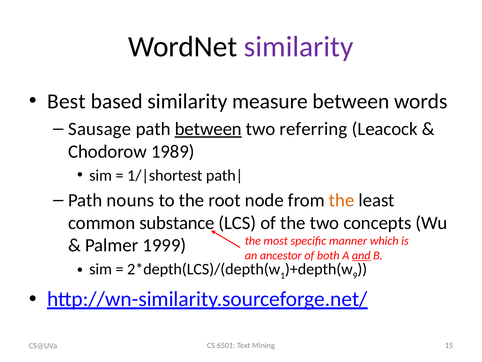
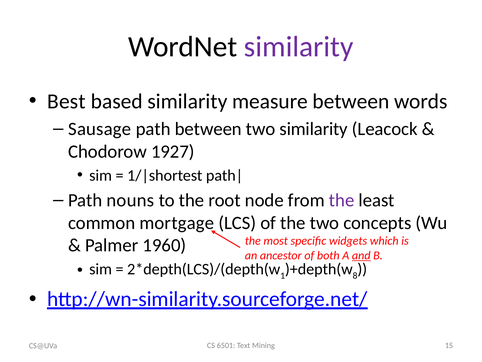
between underline: present -> none (208, 129)
two referring: referring -> similarity (314, 129)
1989: 1989 -> 1927 (173, 151)
the colour: orange -> purple (342, 200)
substance: substance -> mortgage (177, 223)
manner: manner -> widgets (348, 241)
1999: 1999 -> 1960 (164, 245)
9: 9 -> 8 (355, 275)
